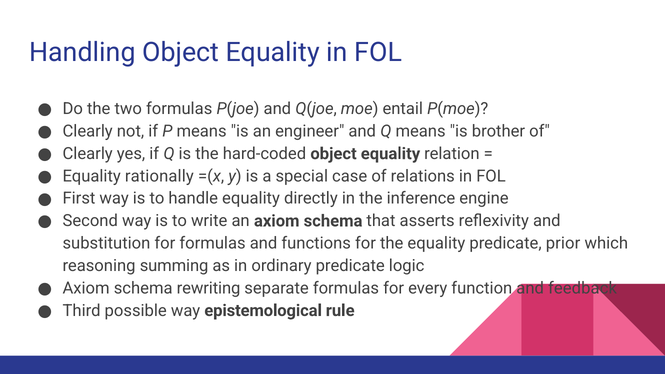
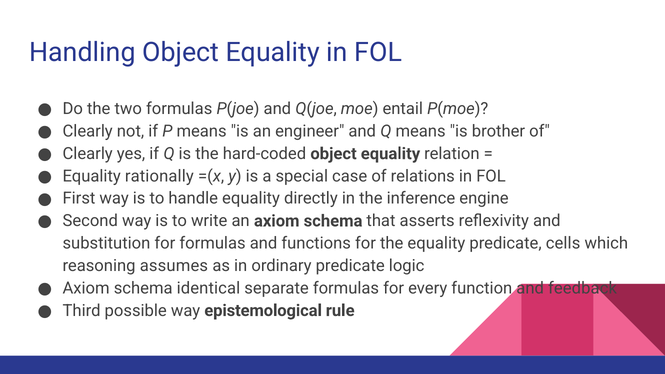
prior: prior -> cells (563, 243)
summing: summing -> assumes (174, 266)
rewriting: rewriting -> identical (208, 288)
